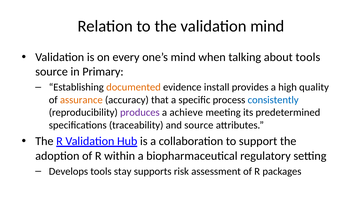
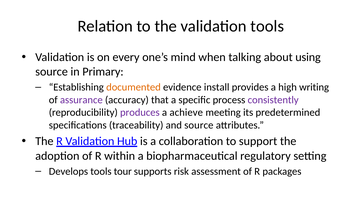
validation mind: mind -> tools (267, 26)
about tools: tools -> using (308, 57)
quality: quality -> writing (314, 87)
assurance colour: orange -> purple (81, 100)
consistently colour: blue -> purple (273, 100)
stay: stay -> tour (123, 172)
